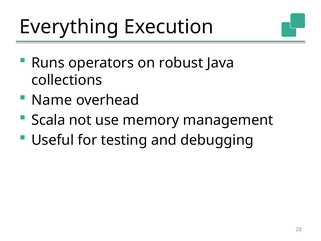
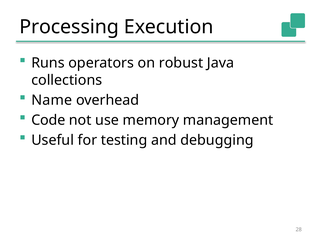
Everything: Everything -> Processing (69, 27)
Scala: Scala -> Code (48, 120)
